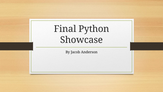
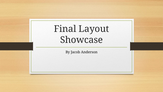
Python: Python -> Layout (94, 29)
